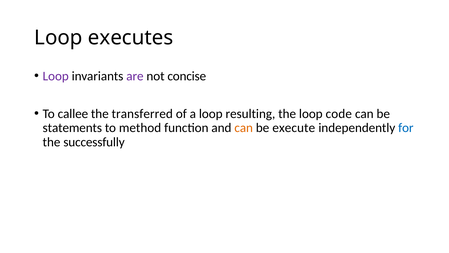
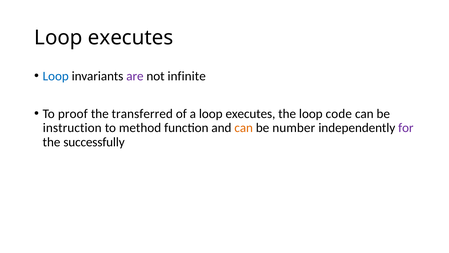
Loop colour: purple -> blue (56, 76)
concise: concise -> infinite (187, 76)
callee: callee -> proof (73, 114)
a loop resulting: resulting -> executes (250, 114)
statements: statements -> instruction (72, 128)
execute: execute -> number (294, 128)
for colour: blue -> purple (406, 128)
